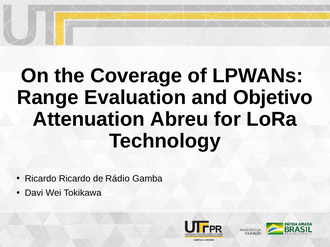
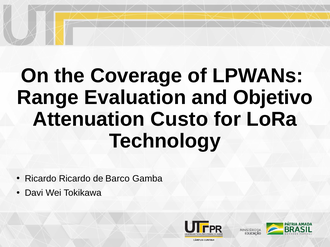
Abreu: Abreu -> Custo (179, 120)
Rádio: Rádio -> Barco (117, 179)
